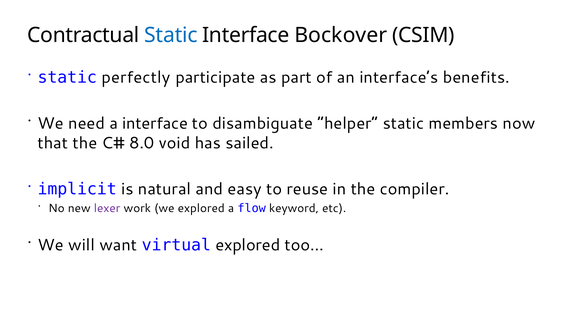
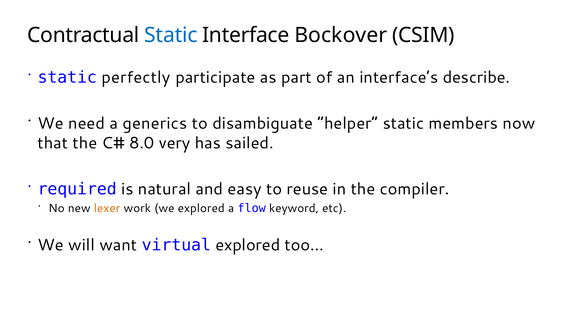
benefits: benefits -> describe (476, 77)
a interface: interface -> generics (155, 124)
void: void -> very (175, 143)
implicit: implicit -> required (77, 189)
lexer colour: purple -> orange (107, 208)
